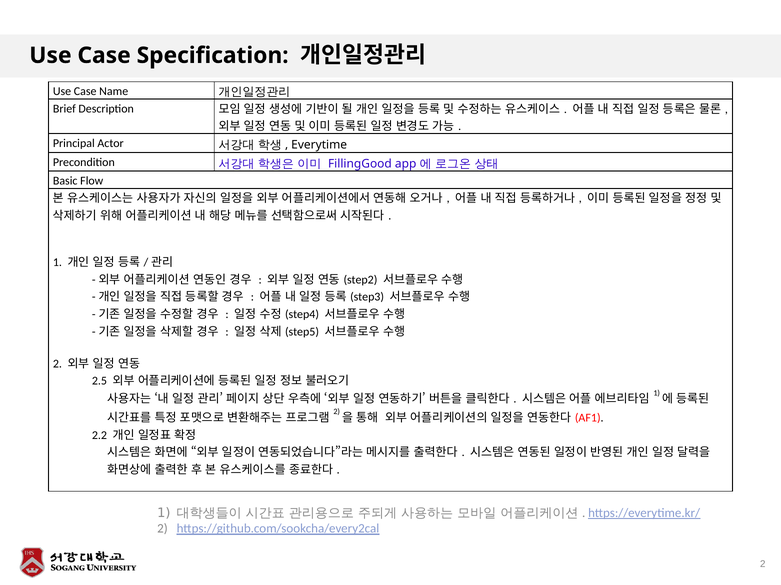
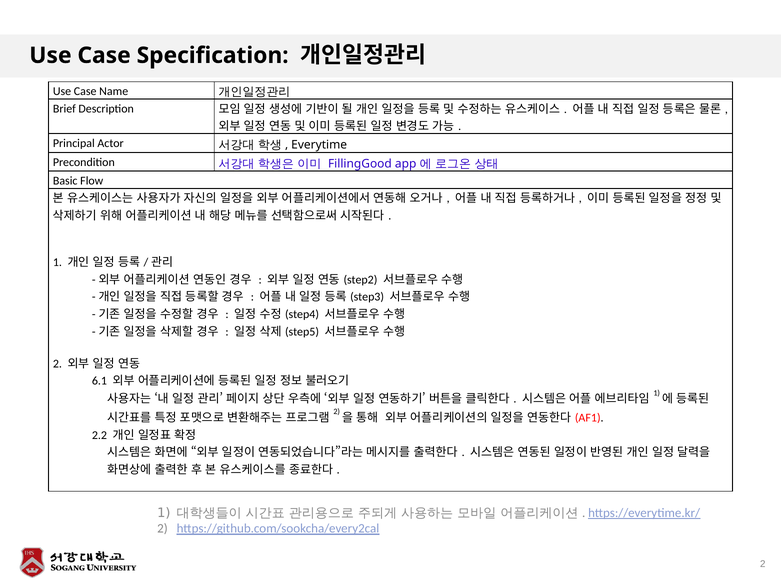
2.5: 2.5 -> 6.1 (99, 381)
